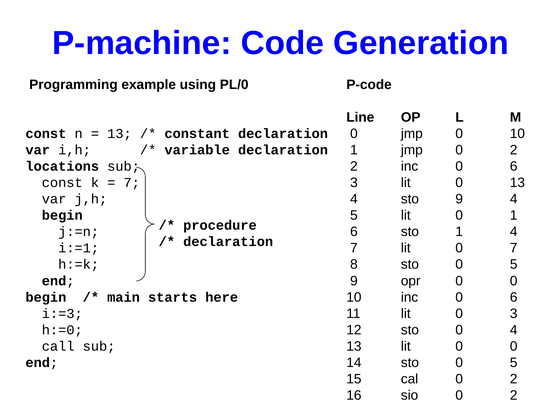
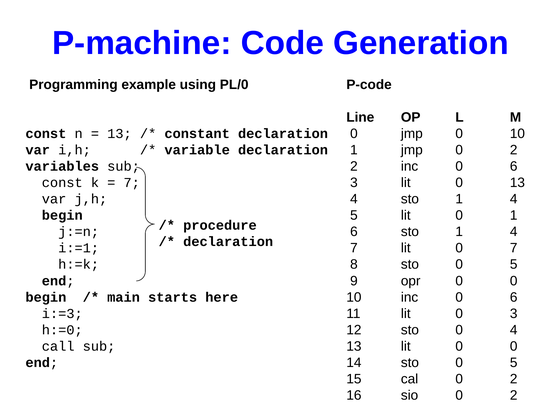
locations: locations -> variables (62, 166)
4 sto 9: 9 -> 1 (459, 199)
